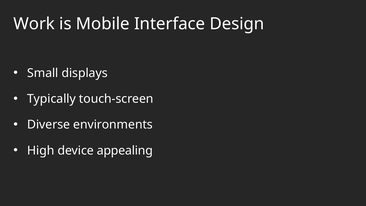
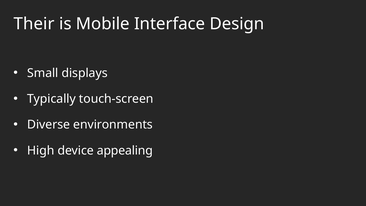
Work: Work -> Their (34, 24)
